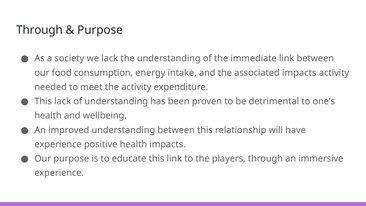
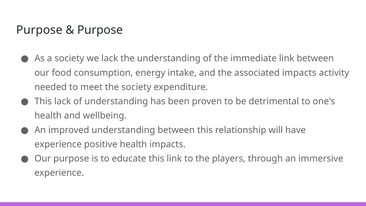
Through: Through -> Purpose (39, 30)
the activity: activity -> society (136, 87)
